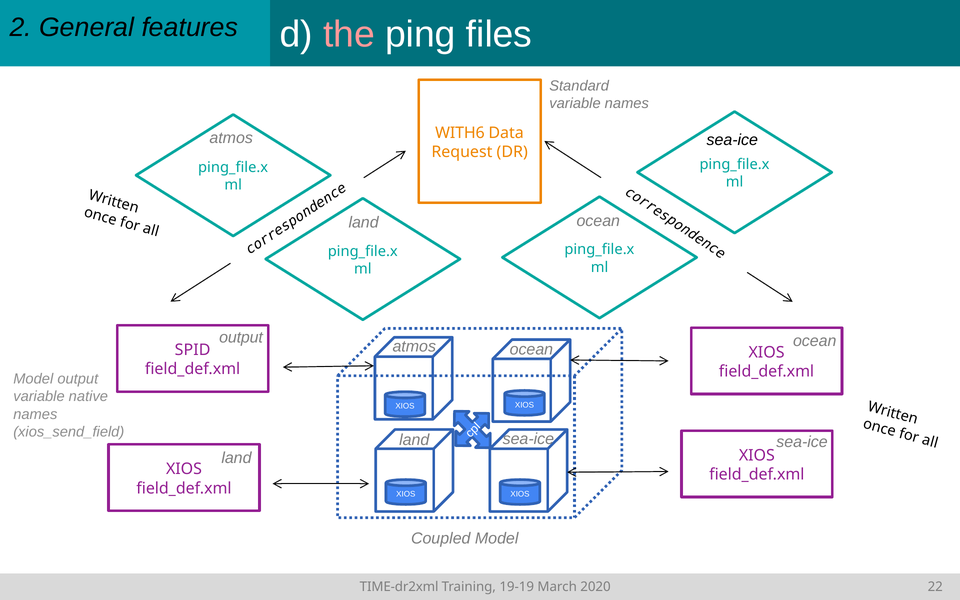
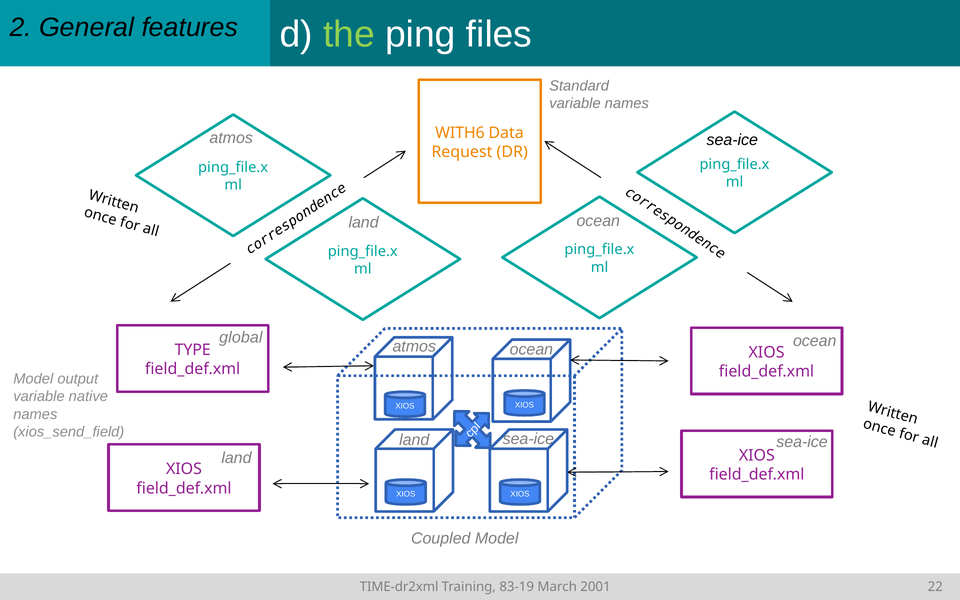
the colour: pink -> light green (349, 35)
output: output -> global (241, 338)
SPID: SPID -> TYPE (193, 350)
19-19: 19-19 -> 83-19 (517, 587)
2020: 2020 -> 2001 (596, 587)
